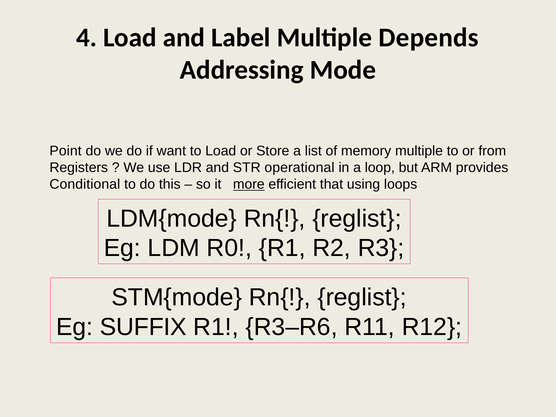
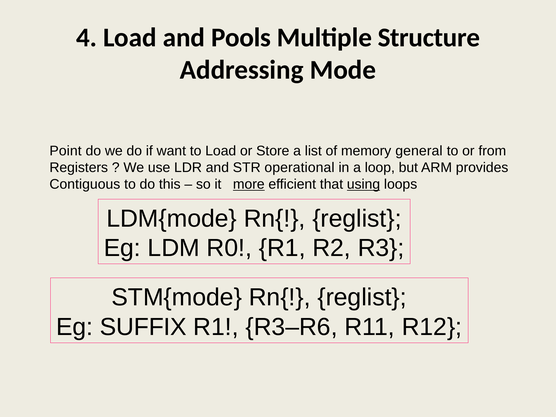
Label: Label -> Pools (241, 38)
Depends: Depends -> Structure (429, 38)
memory multiple: multiple -> general (419, 151)
Conditional: Conditional -> Contiguous (85, 184)
using underline: none -> present (364, 184)
